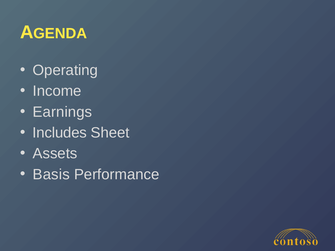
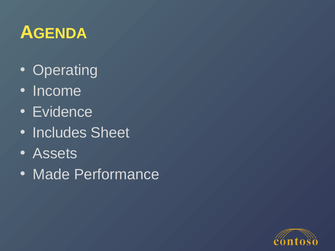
Earnings: Earnings -> Evidence (63, 112)
Basis: Basis -> Made (51, 175)
